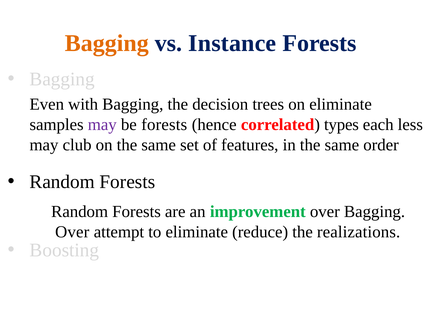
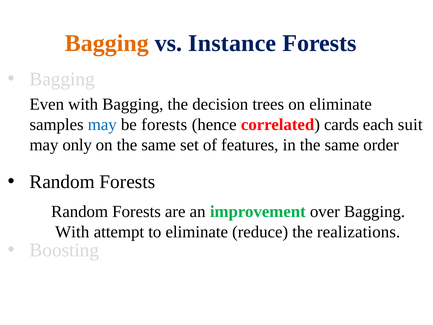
may colour: purple -> blue (102, 124)
types: types -> cards (341, 124)
less: less -> suit (410, 124)
club: club -> only (77, 145)
Over: Over -> With (72, 232)
